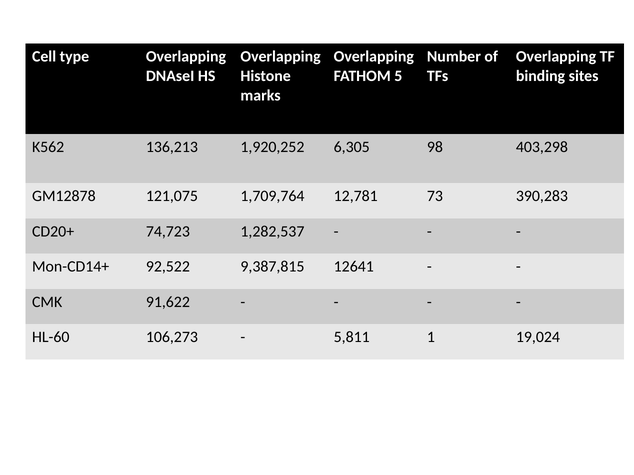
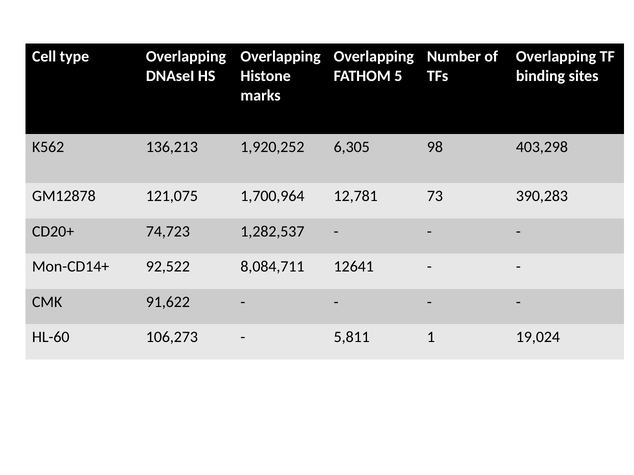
1,709,764: 1,709,764 -> 1,700,964 (272, 196)
9,387,815: 9,387,815 -> 8,084,711 (272, 267)
